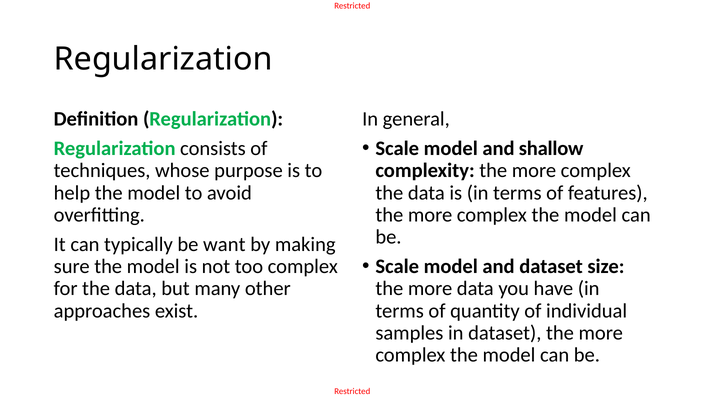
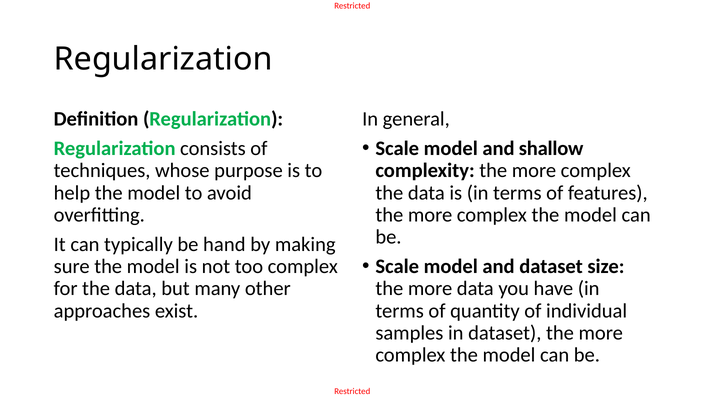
want: want -> hand (224, 245)
